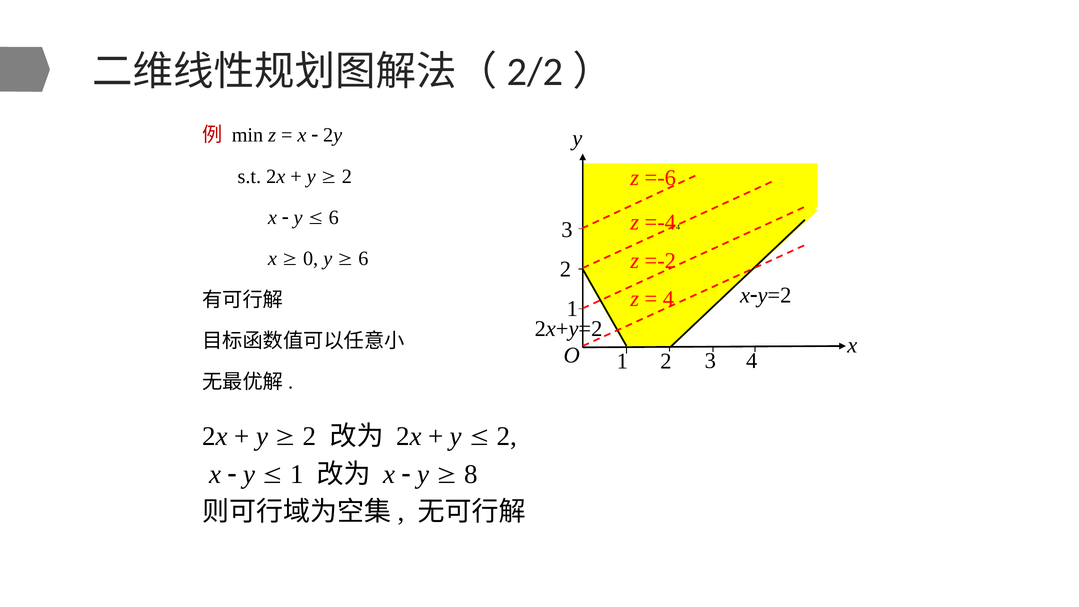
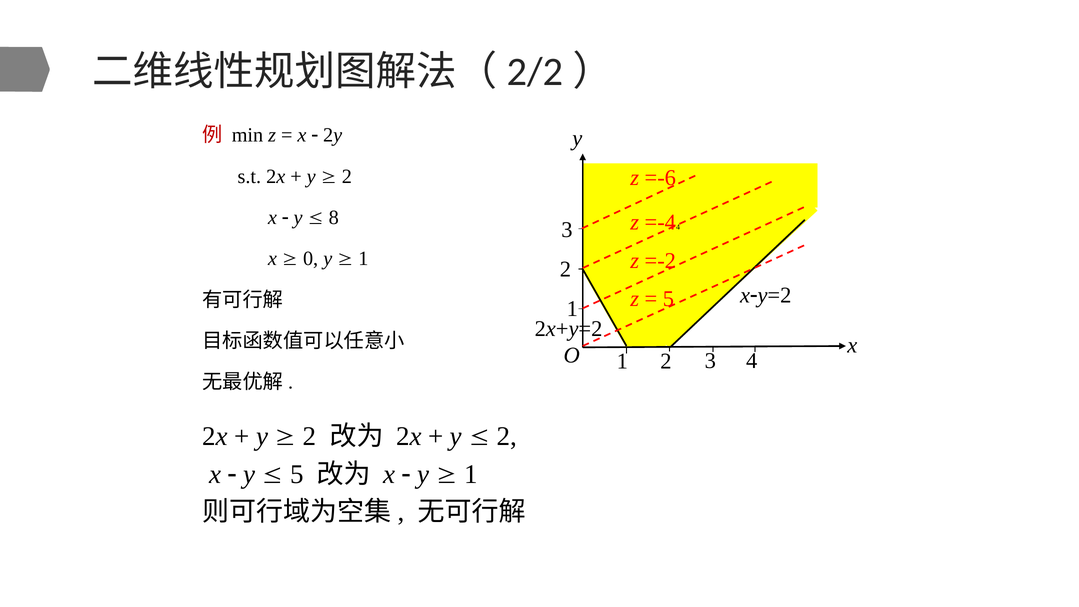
6: 6 -> 8 (334, 218)
6: 6 -> 1 (363, 259)
4: 4 -> 5 (668, 299)
1: 1 -> 5 (297, 474)
8: 8 -> 1 (471, 474)
